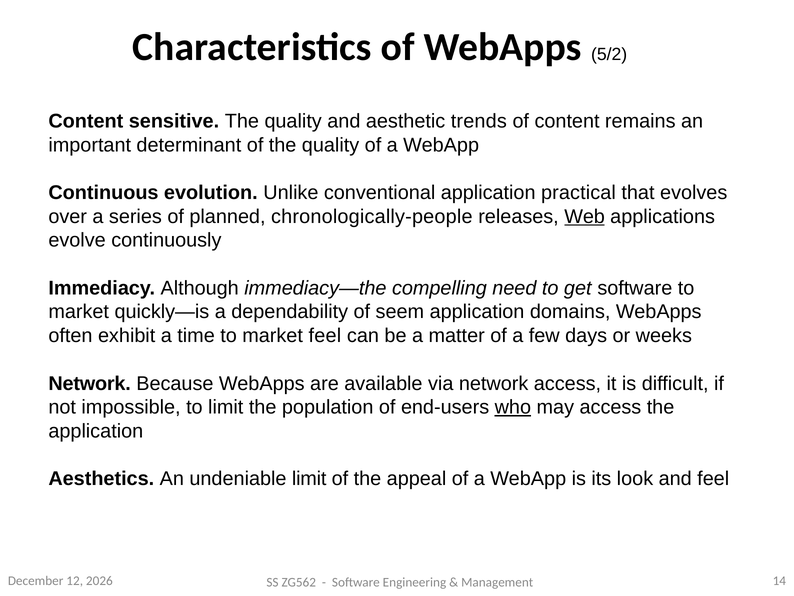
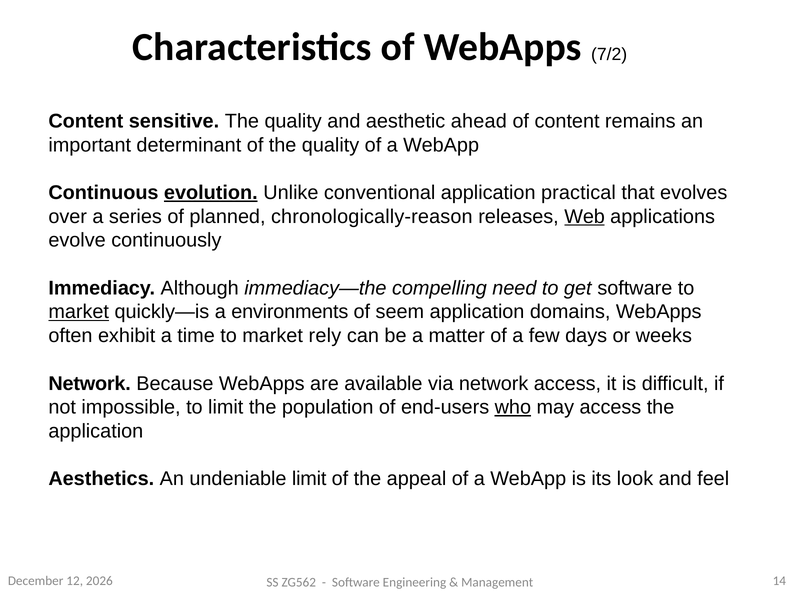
5/2: 5/2 -> 7/2 (609, 54)
trends: trends -> ahead (479, 121)
evolution underline: none -> present (211, 193)
chronologically-people: chronologically-people -> chronologically-reason (372, 216)
market underline: none -> present (79, 312)
dependability: dependability -> environments (290, 312)
market feel: feel -> rely (325, 335)
